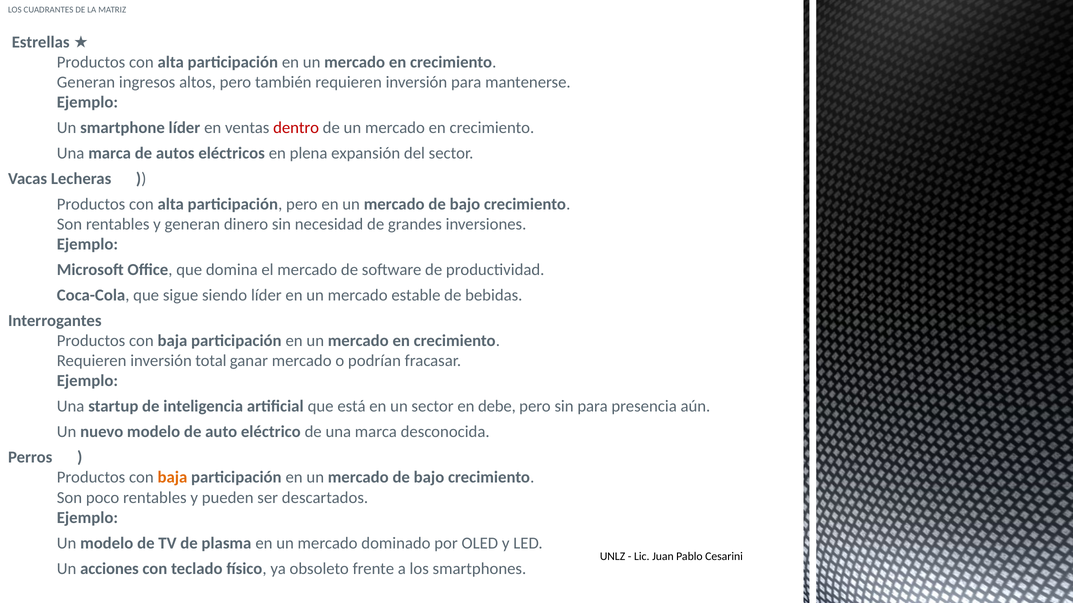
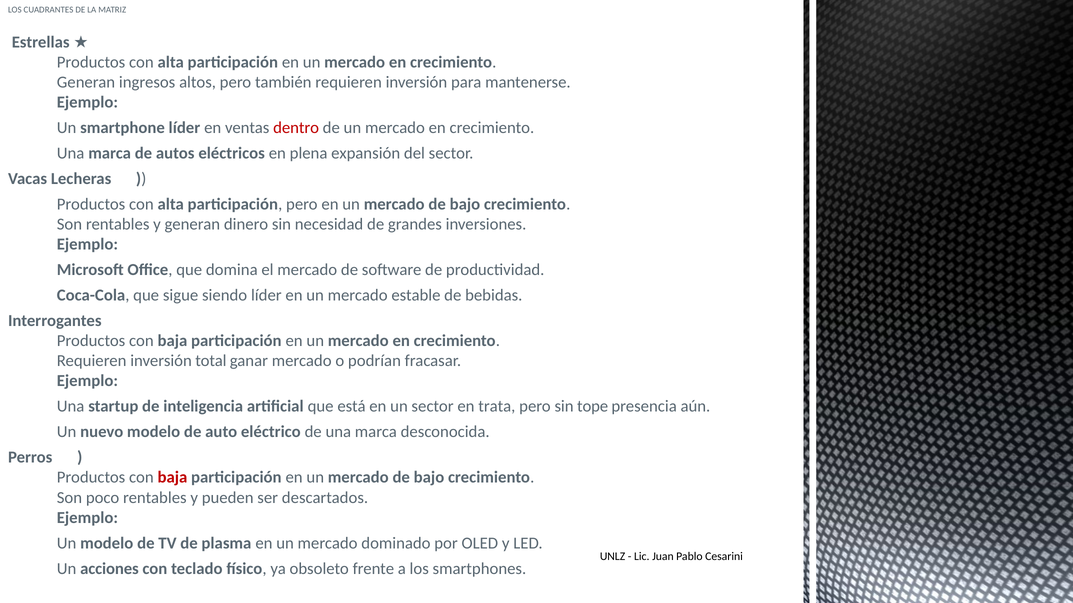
debe: debe -> trata (497, 407)
sin para: para -> tope (593, 407)
baja colour: orange -> red (172, 478)
